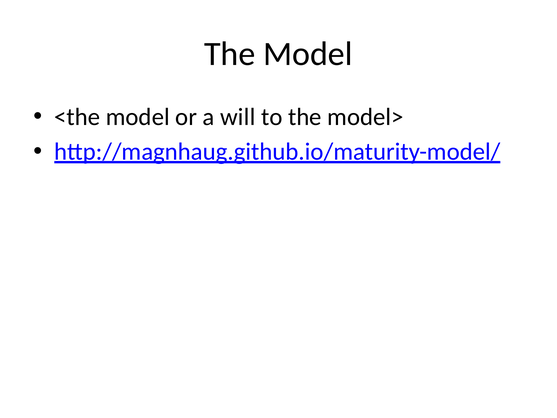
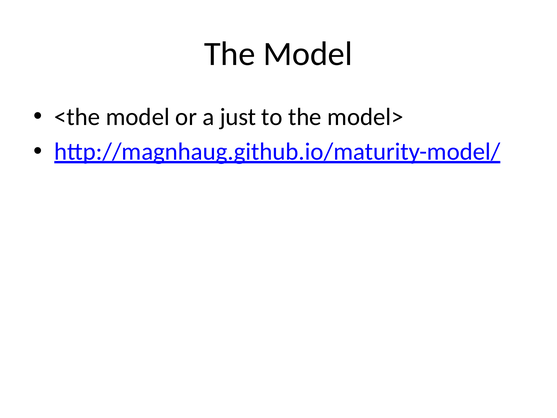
will: will -> just (238, 117)
